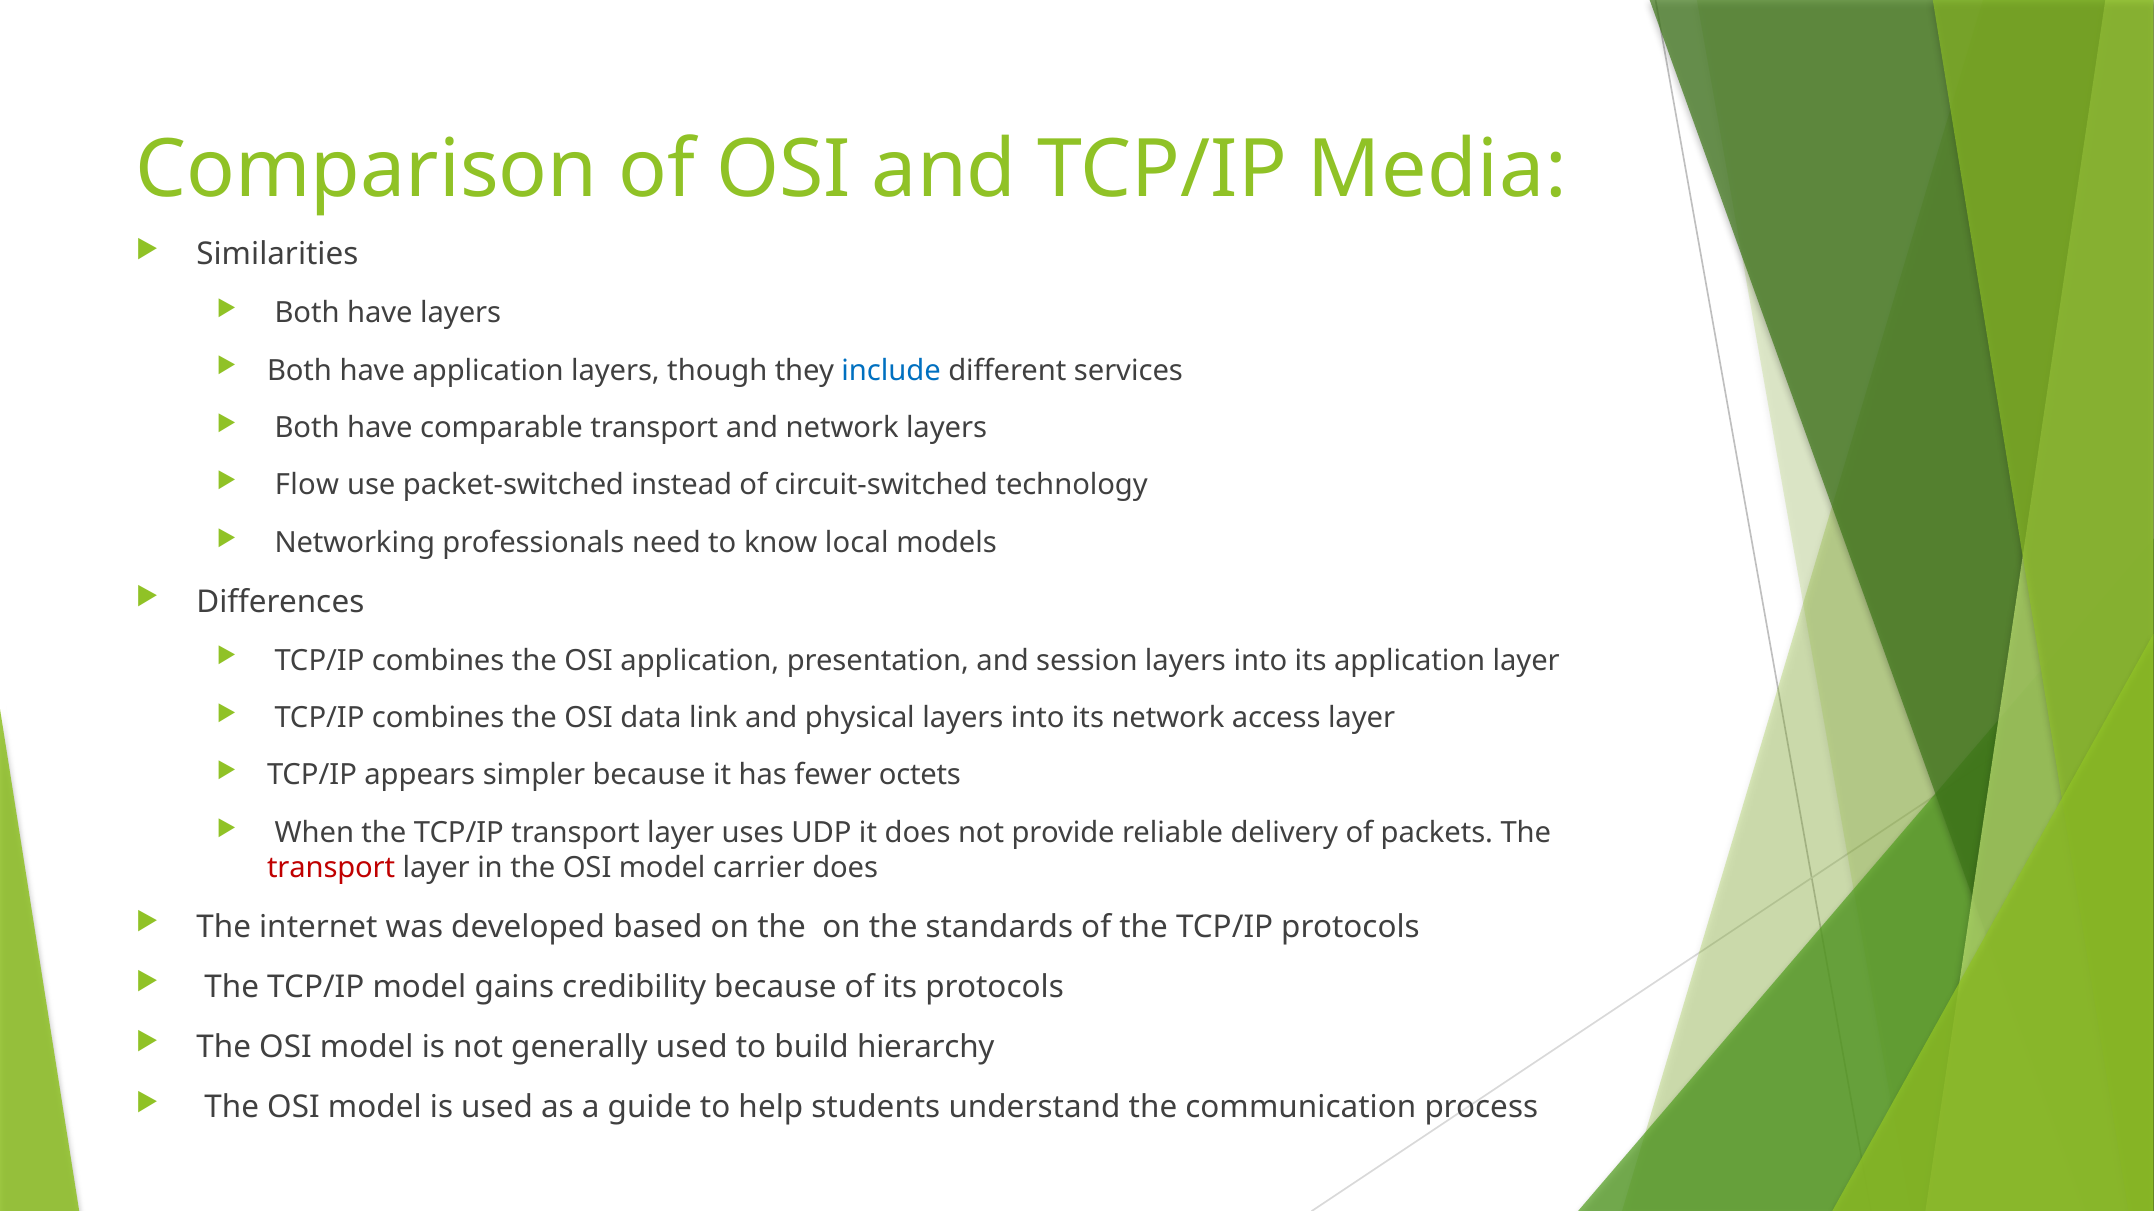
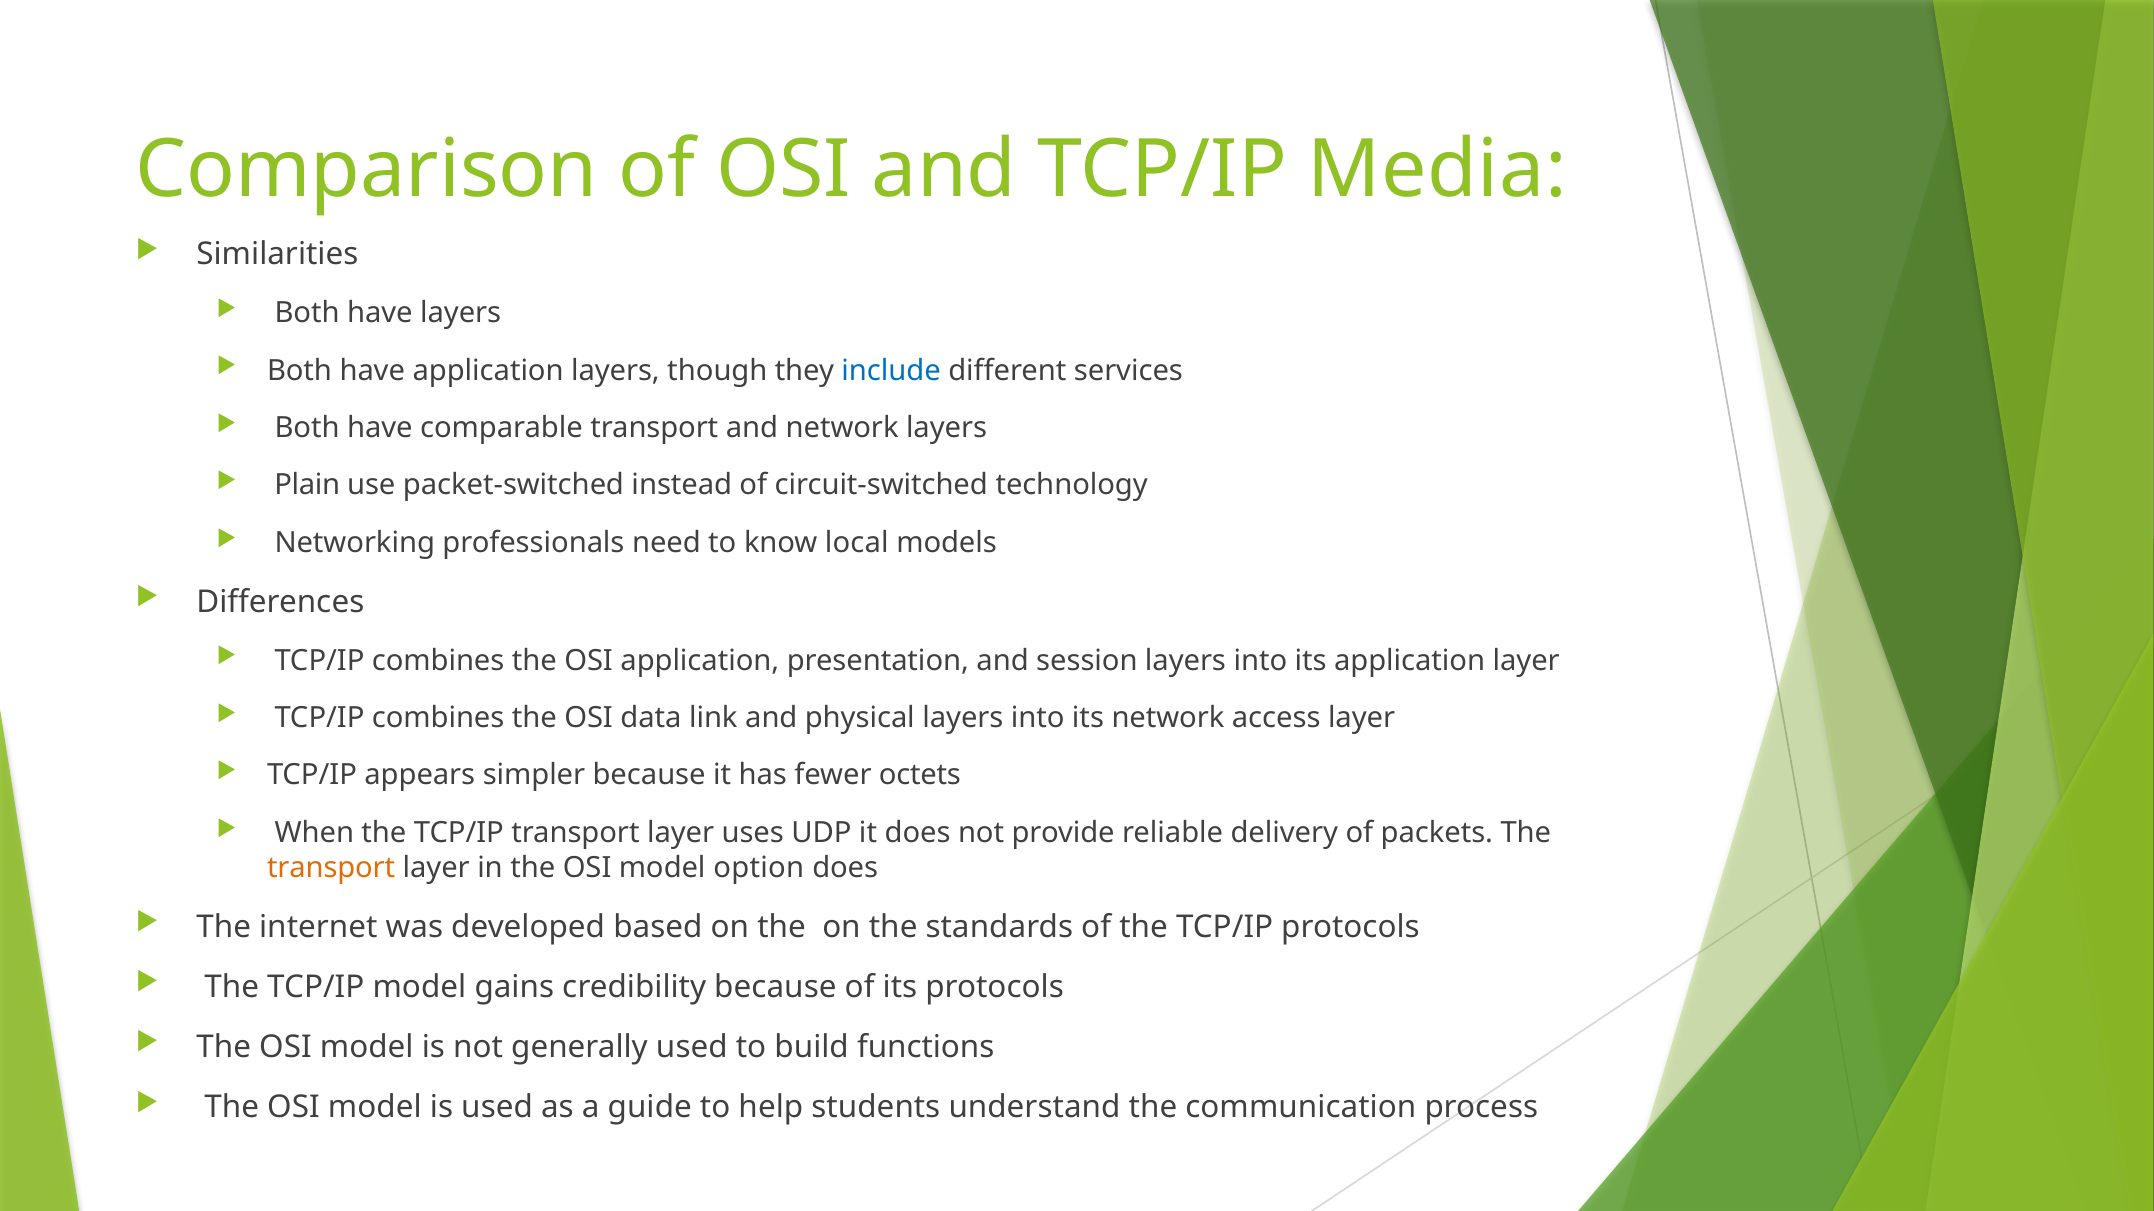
Flow: Flow -> Plain (307, 486)
transport colour: red -> orange (331, 868)
carrier: carrier -> option (759, 868)
hierarchy: hierarchy -> functions (926, 1048)
